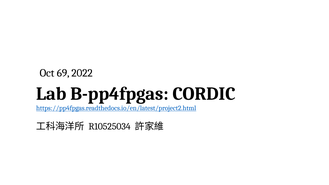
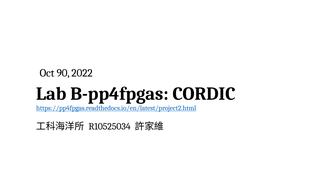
69: 69 -> 90 (63, 73)
